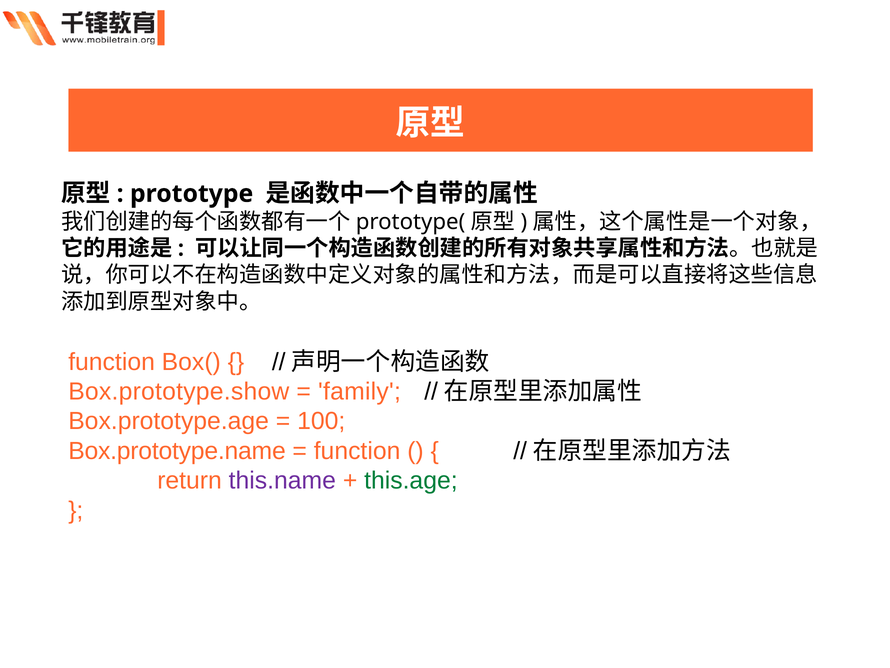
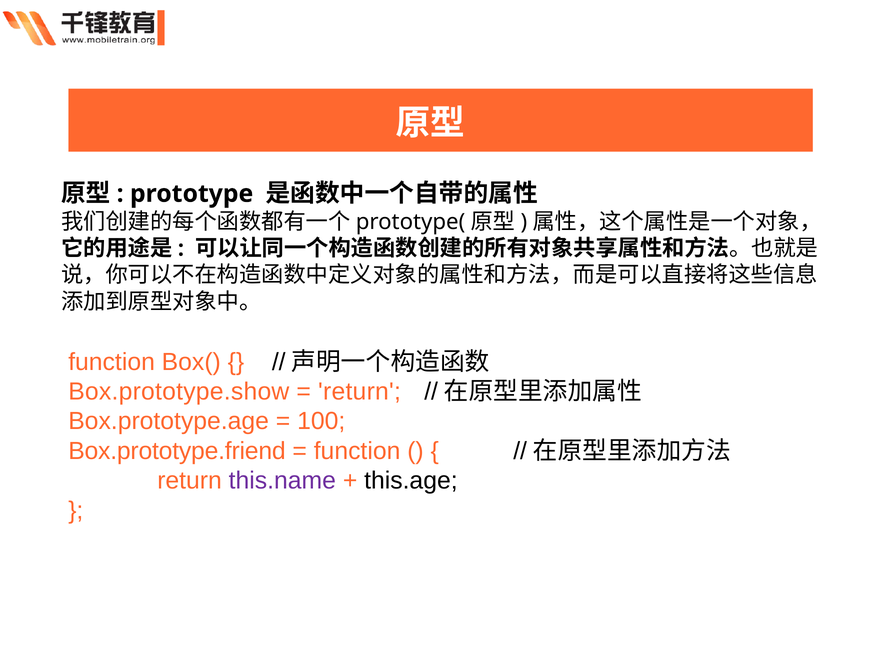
family: family -> return (360, 391)
Box.prototype.name: Box.prototype.name -> Box.prototype.friend (177, 451)
this.age colour: green -> black (411, 480)
